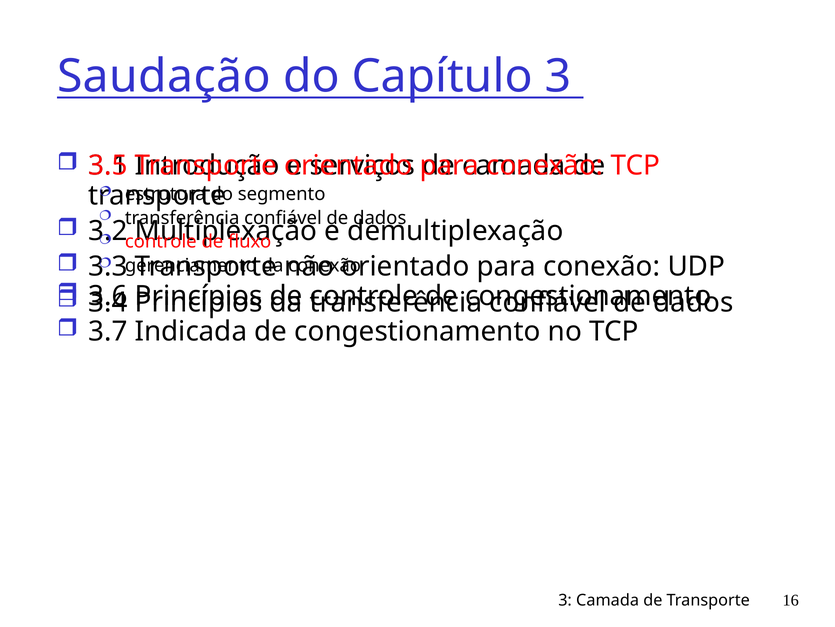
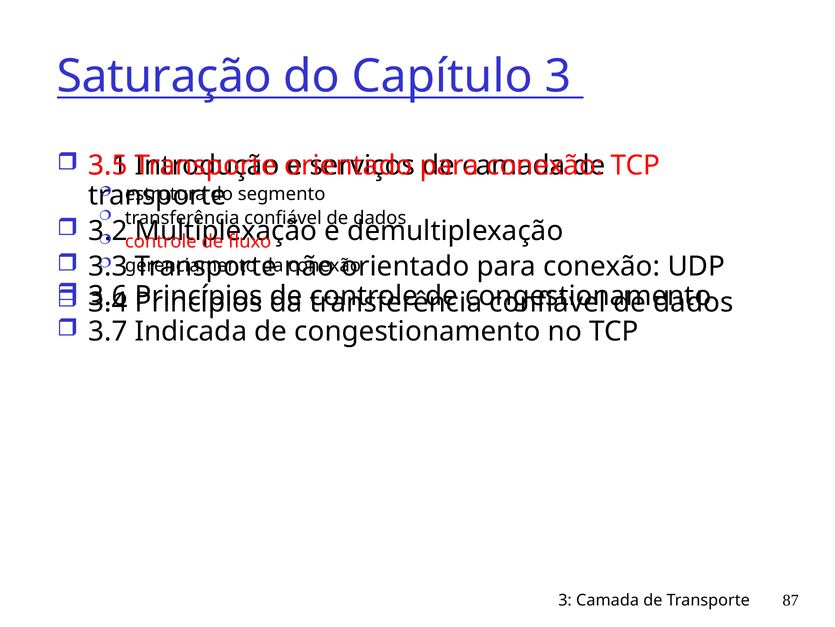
Saudação: Saudação -> Saturação (164, 76)
16: 16 -> 87 (791, 600)
